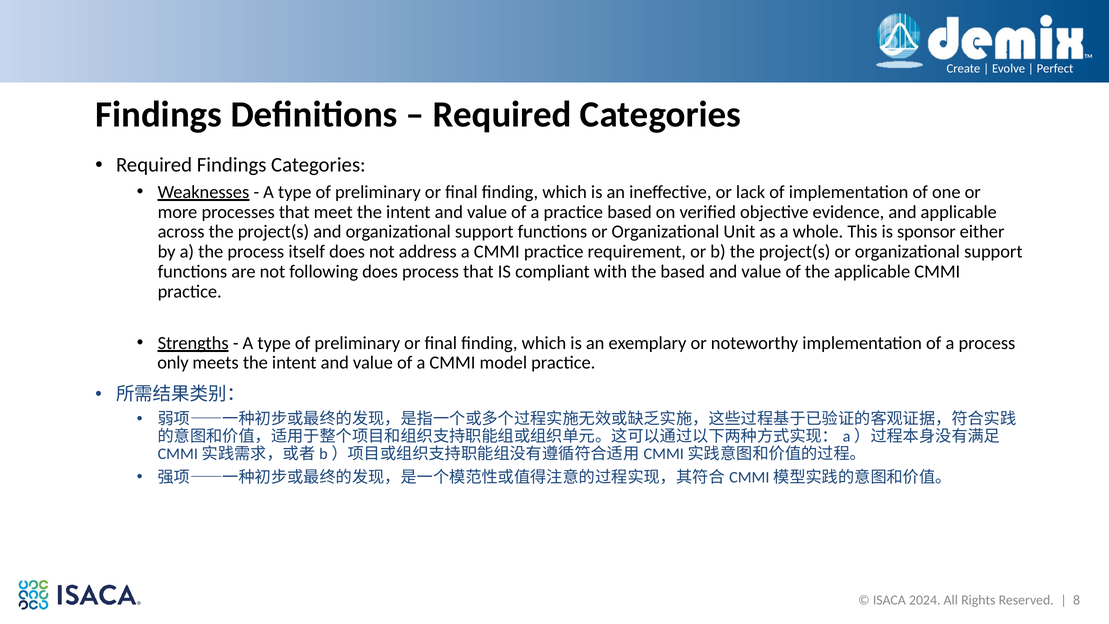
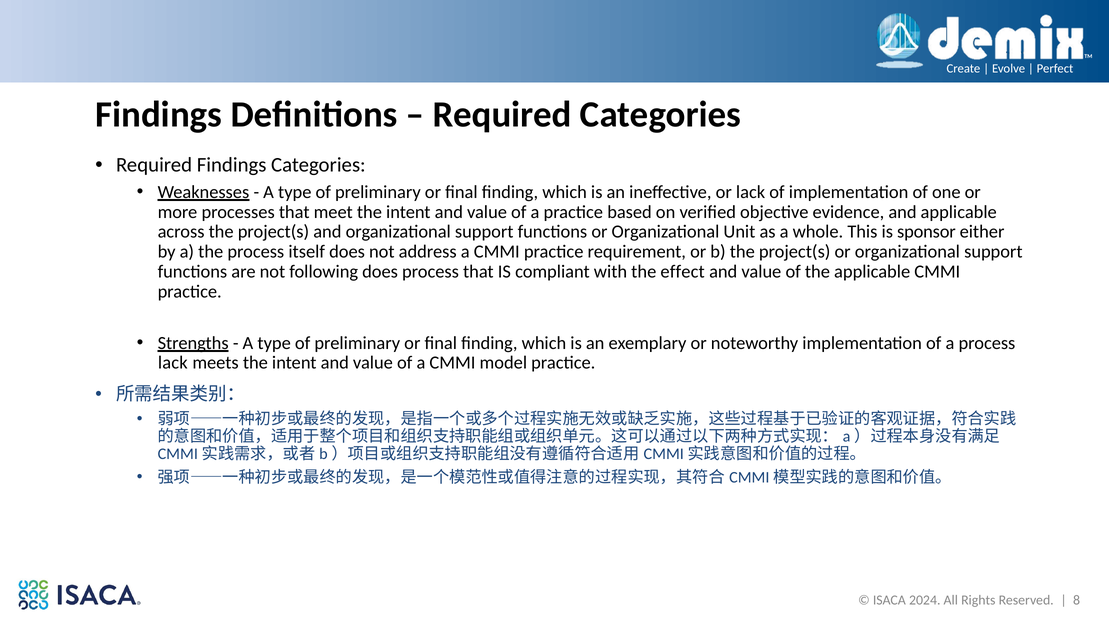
the based: based -> effect (683, 272)
only: only -> lack (173, 363)
